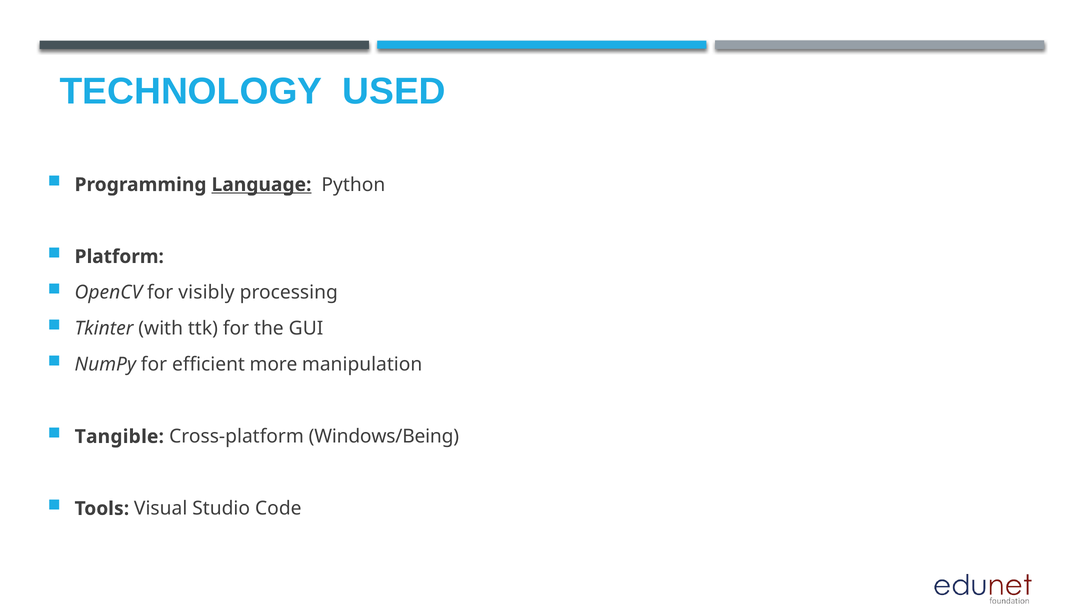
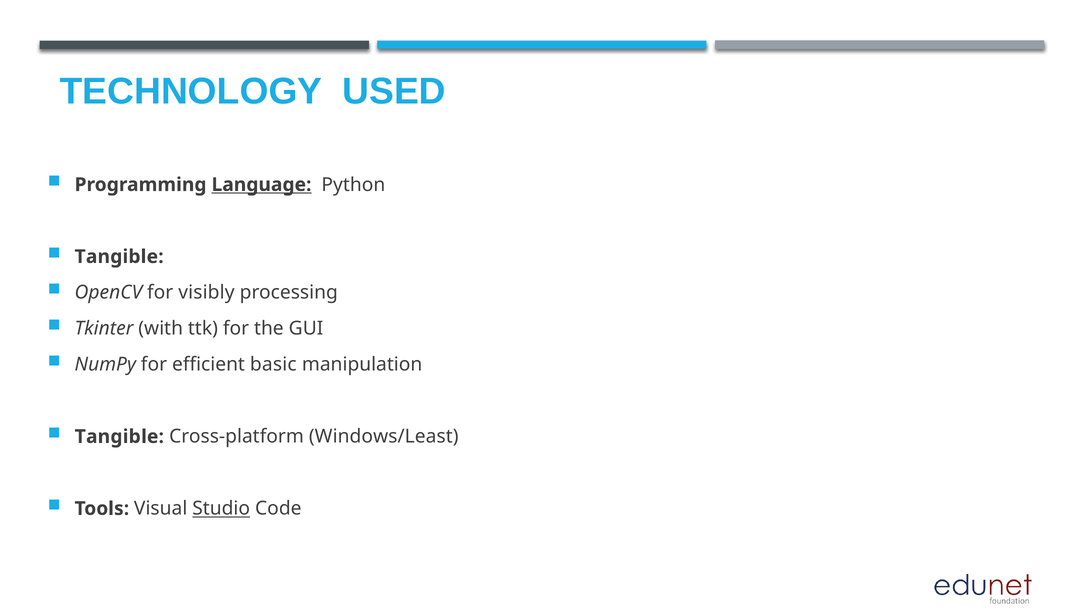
Platform: Platform -> Tangible (119, 257)
more: more -> basic (273, 364)
Windows/Being: Windows/Being -> Windows/Least (384, 436)
Studio underline: none -> present (221, 508)
